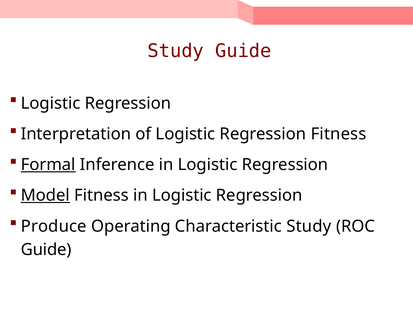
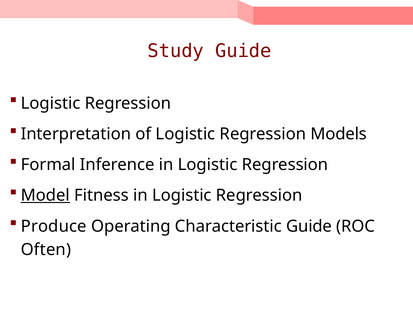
Regression Fitness: Fitness -> Models (339, 134)
Formal underline: present -> none (48, 165)
Characteristic Study: Study -> Guide (309, 226)
Guide: Guide -> Often (46, 249)
